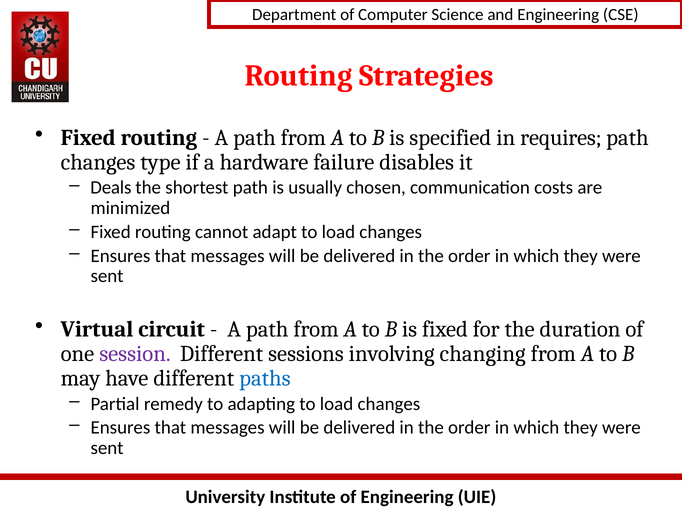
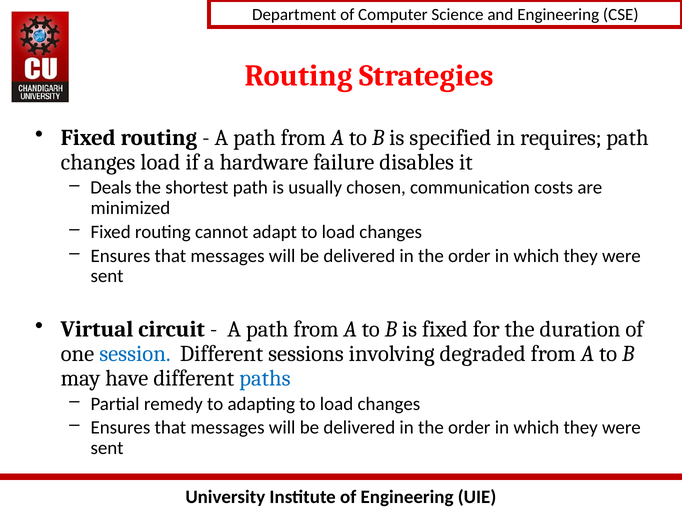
changes type: type -> load (160, 162)
session colour: purple -> blue (135, 354)
changing: changing -> degraded (483, 354)
